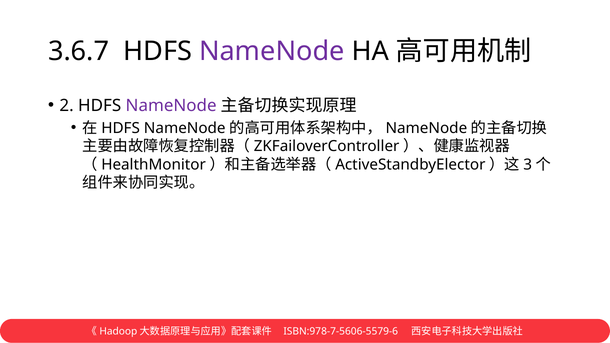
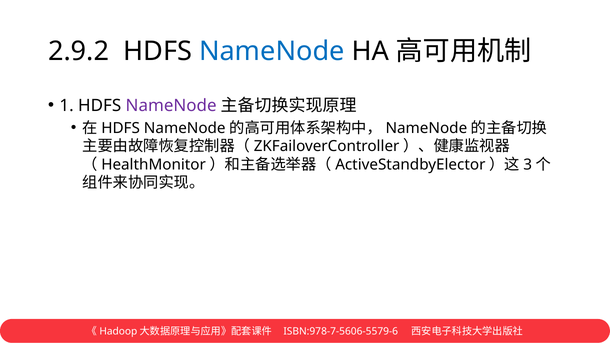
3.6.7: 3.6.7 -> 2.9.2 (79, 51)
NameNode colour: purple -> blue (272, 51)
2: 2 -> 1 (67, 106)
